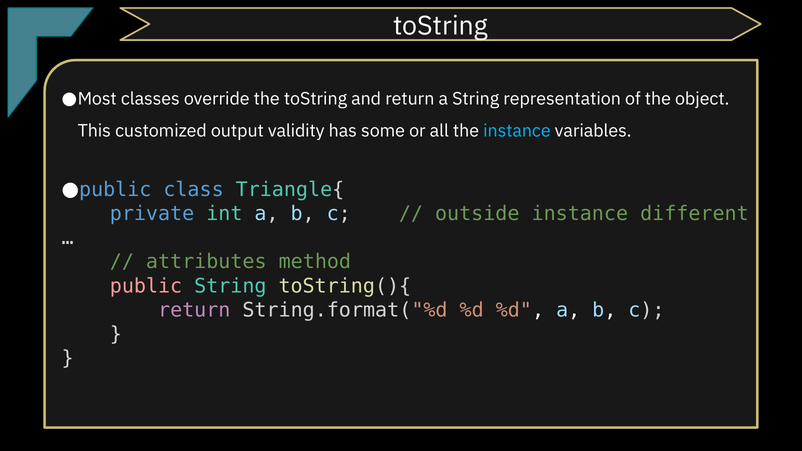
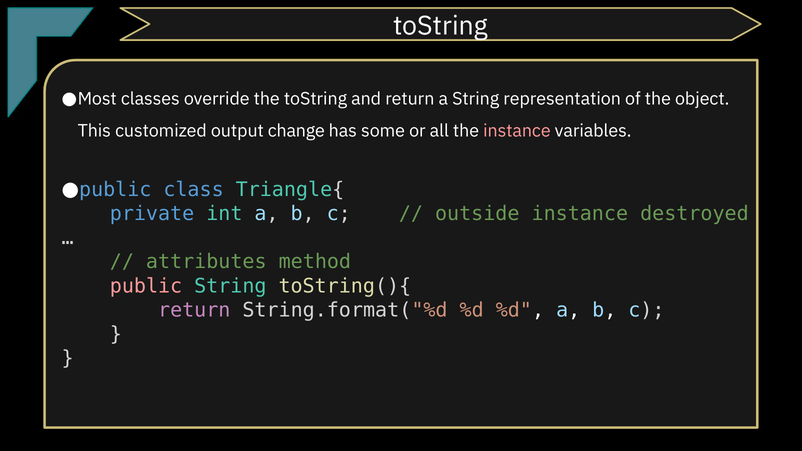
validity: validity -> change (296, 131)
instance colour: light blue -> pink (517, 131)
different: different -> destroyed (694, 214)
